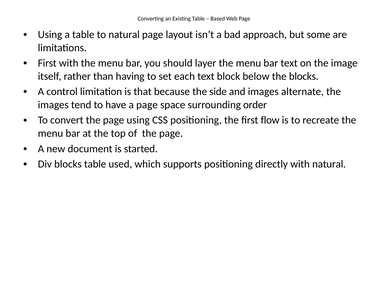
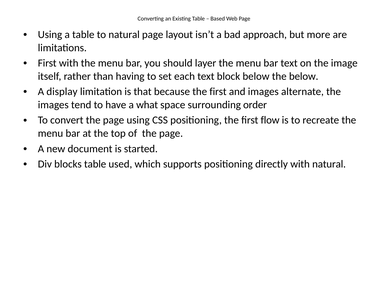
some: some -> more (319, 35)
the blocks: blocks -> below (304, 76)
control: control -> display (62, 92)
because the side: side -> first (218, 92)
a page: page -> what (147, 105)
